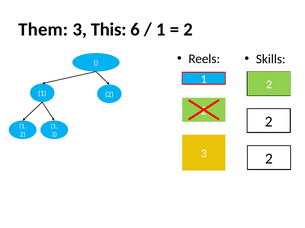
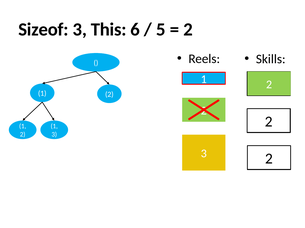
Them: Them -> Sizeof (43, 30)
1: 1 -> 5 (161, 30)
